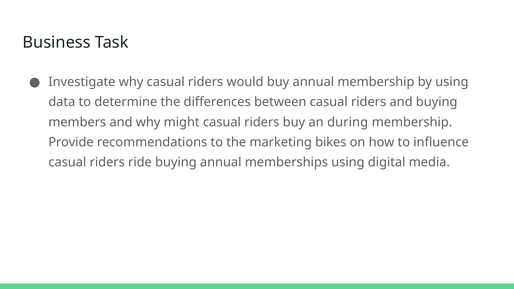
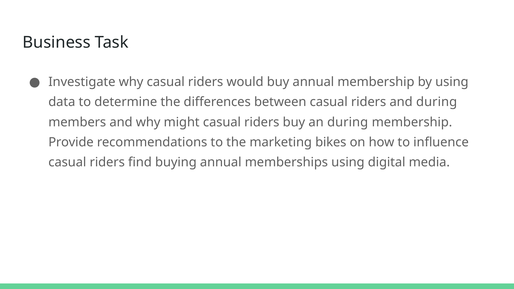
and buying: buying -> during (437, 102)
ride: ride -> find (140, 162)
